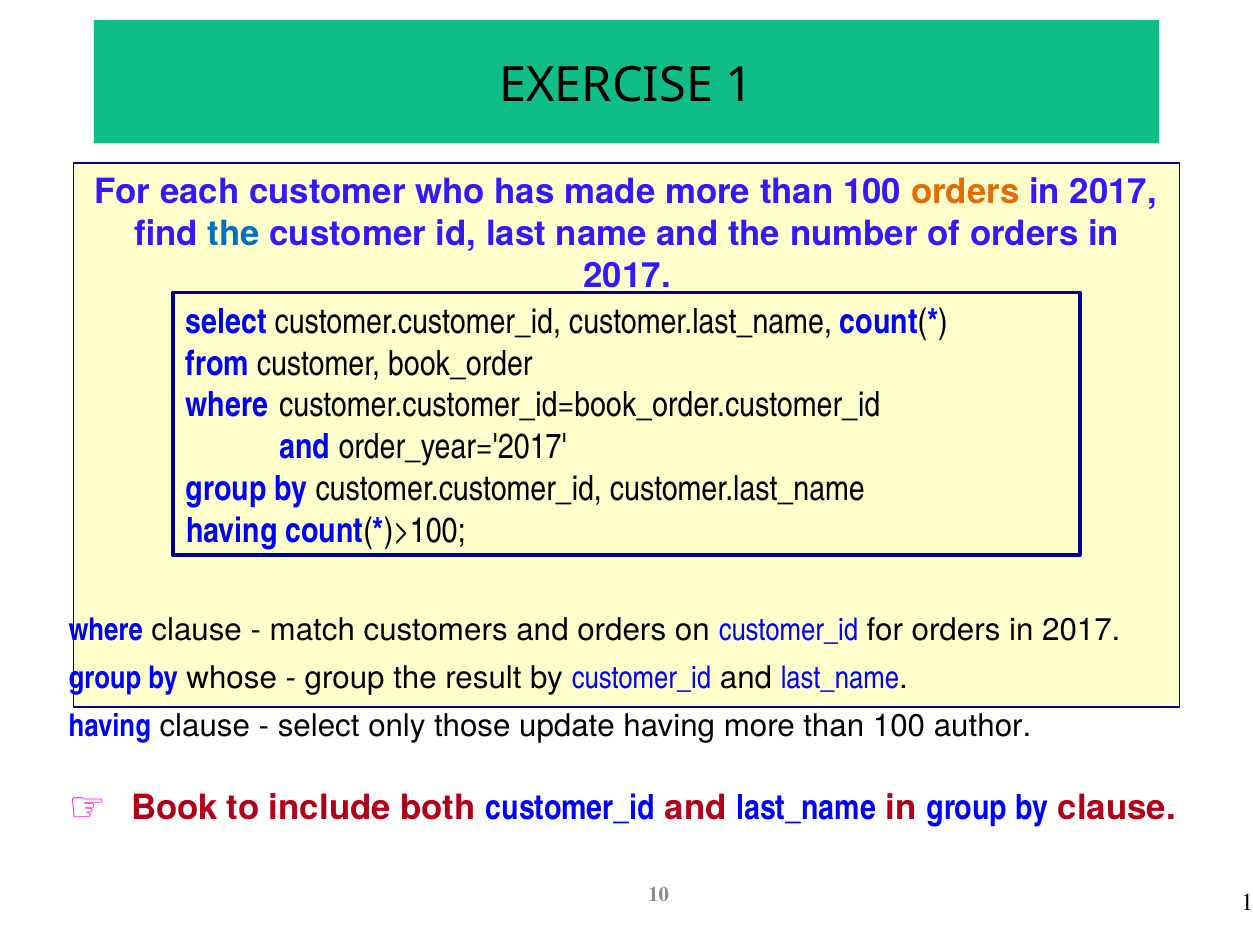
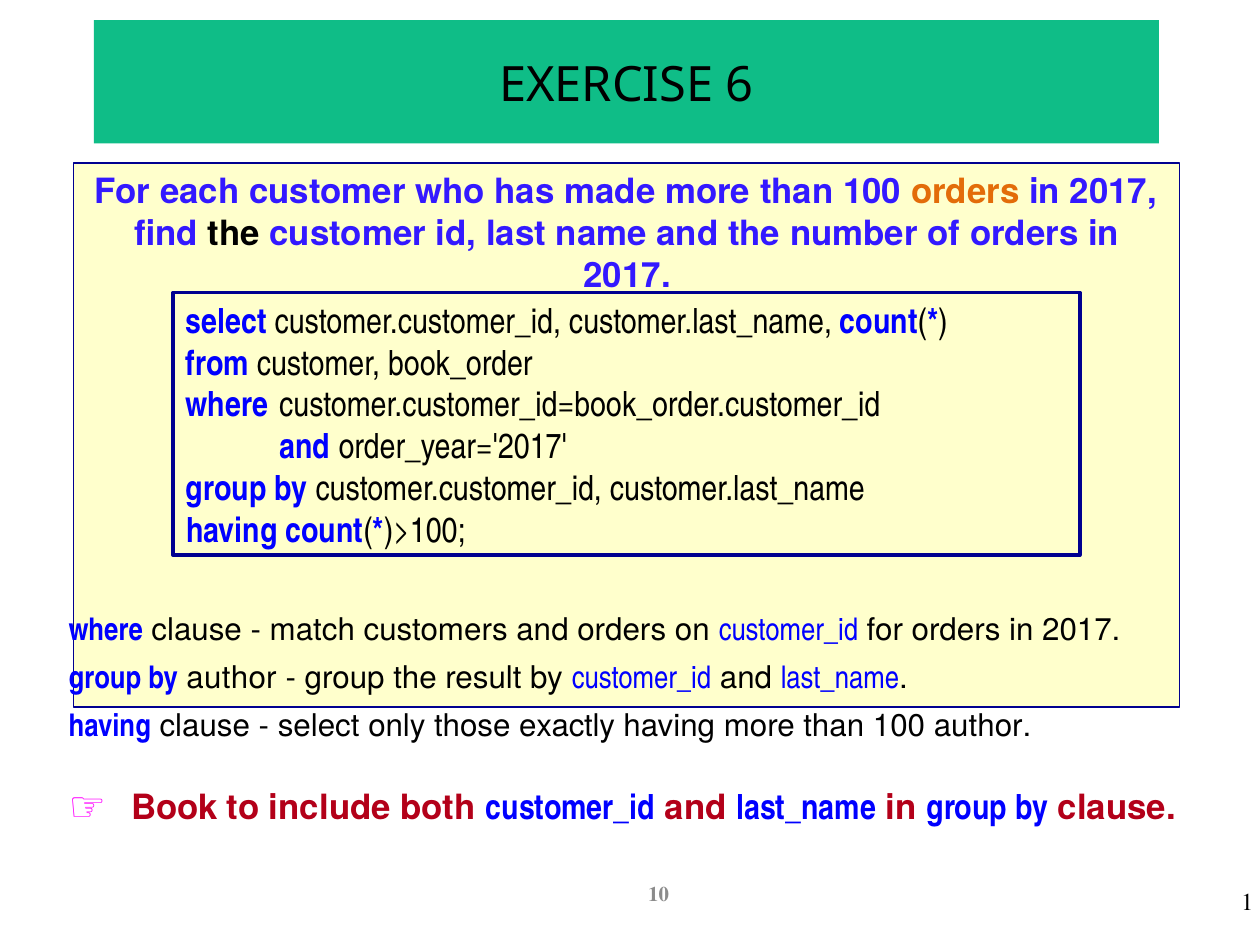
1: 1 -> 6 (740, 85)
the colour: blue -> black (234, 234)
by whose: whose -> author (232, 679)
update: update -> exactly (567, 727)
